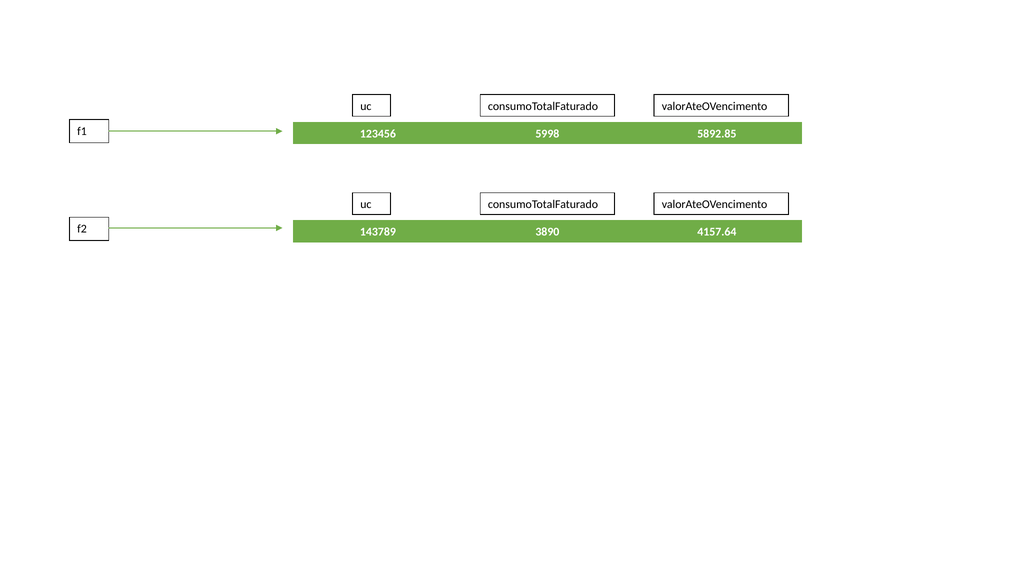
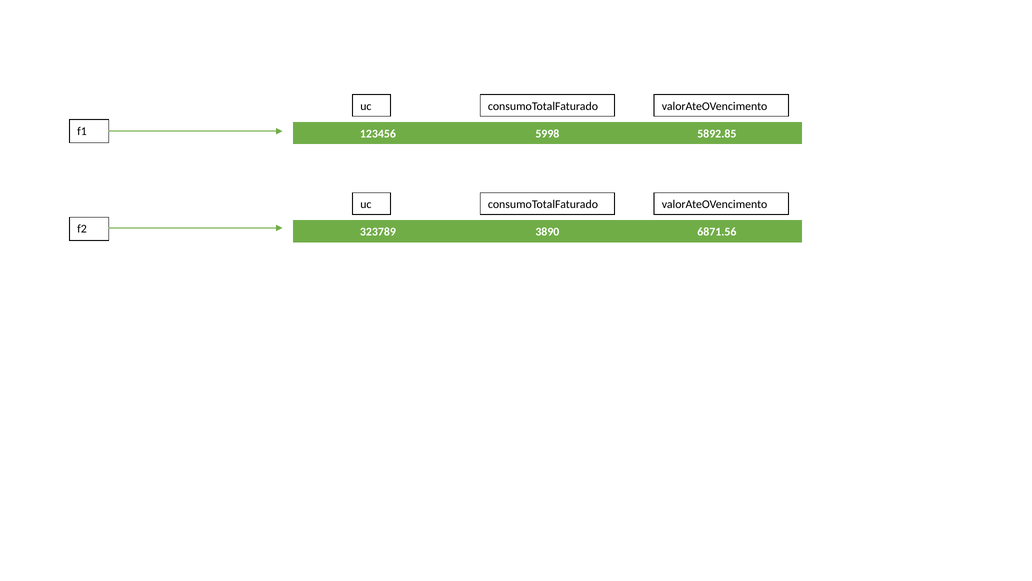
143789: 143789 -> 323789 (378, 232)
4157.64: 4157.64 -> 6871.56 (717, 232)
